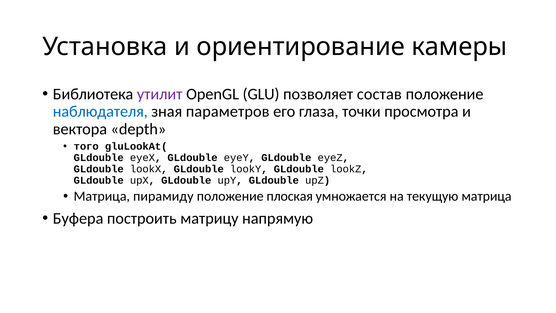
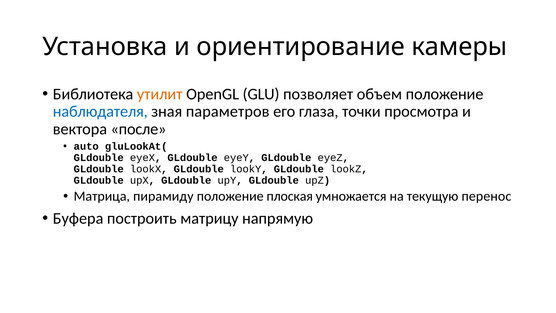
утилит colour: purple -> orange (160, 94)
состав: состав -> объем (379, 94)
depth: depth -> после (138, 129)
того: того -> auto (86, 146)
текущую матрица: матрица -> перенос (486, 196)
